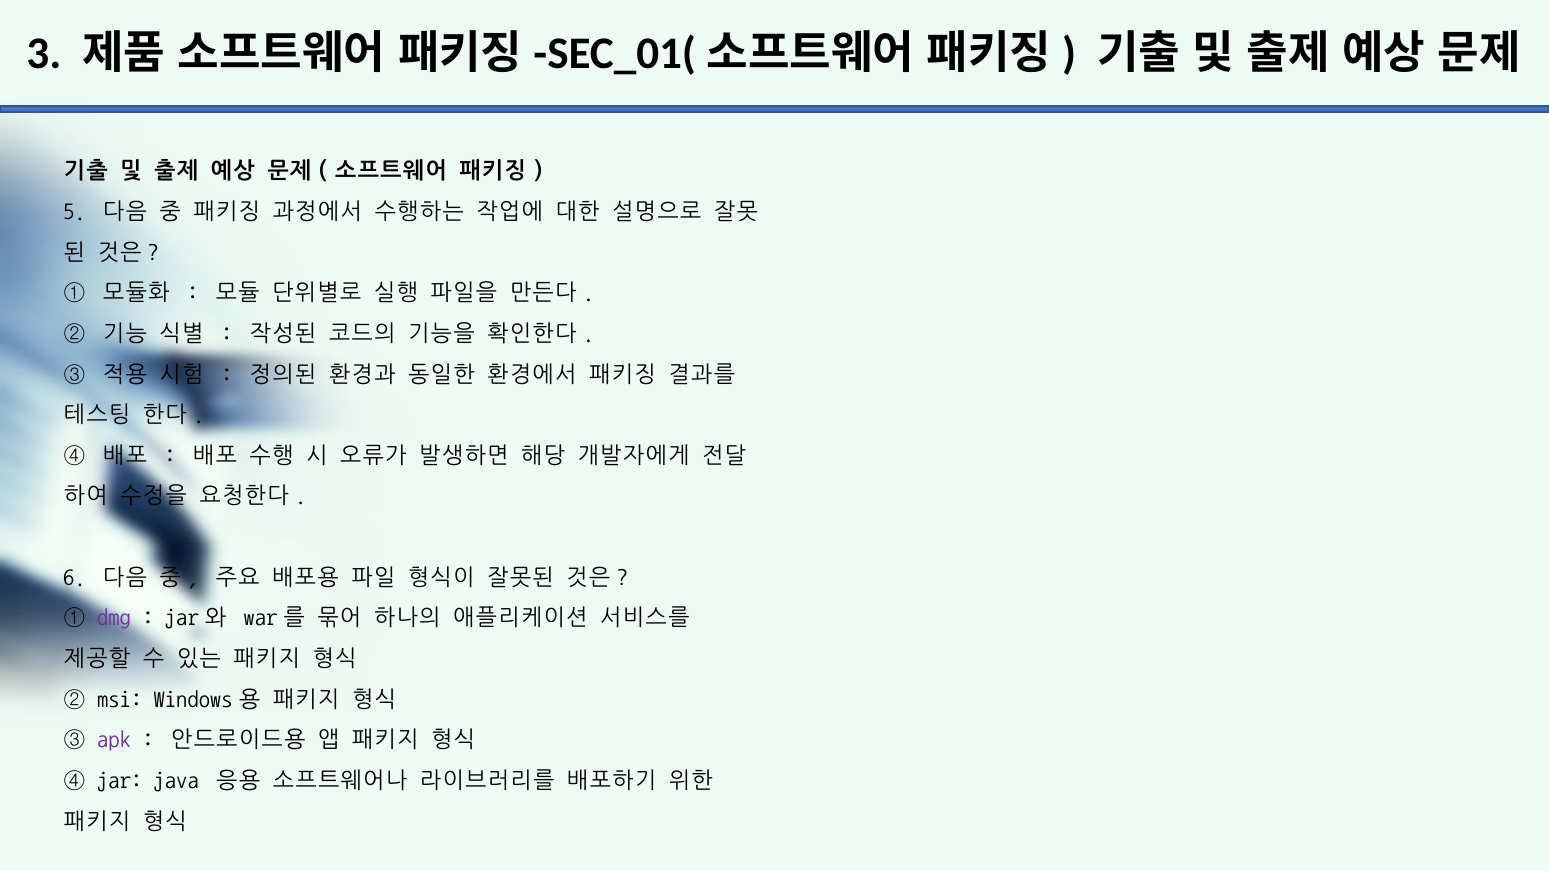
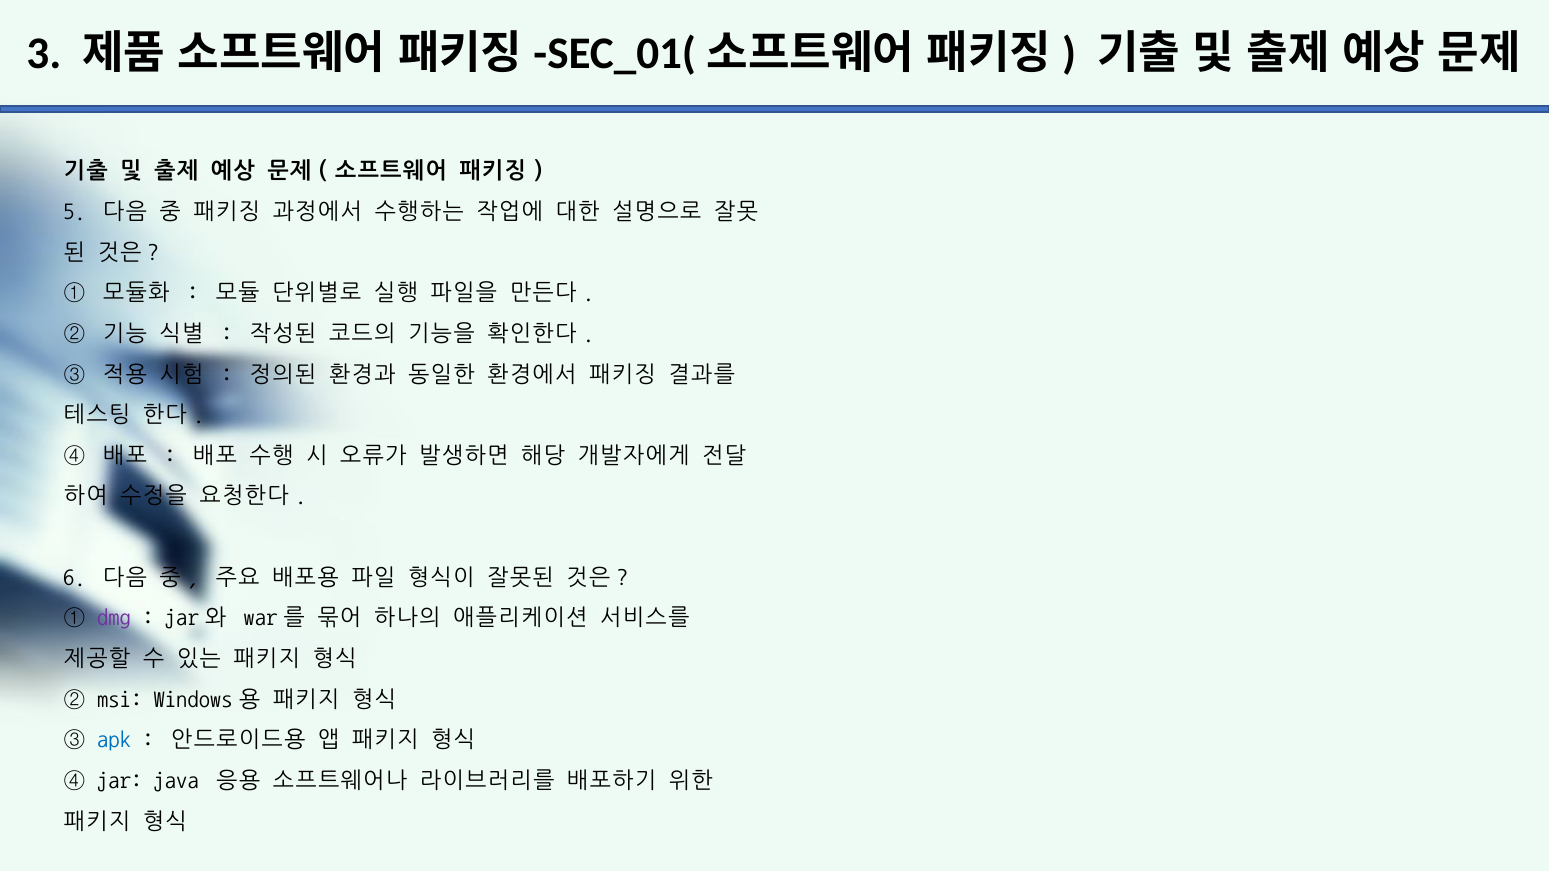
apk colour: purple -> blue (114, 740)
